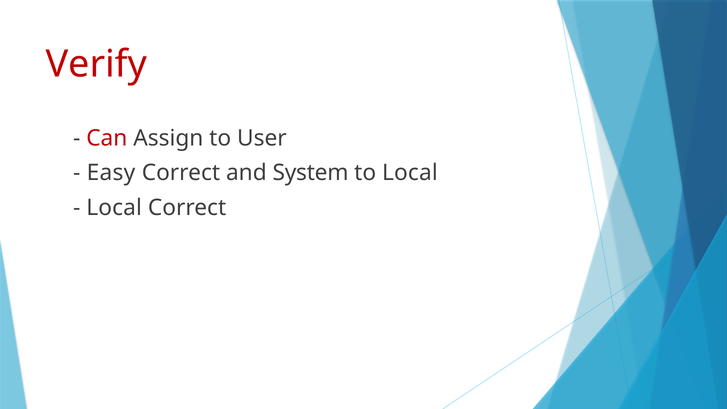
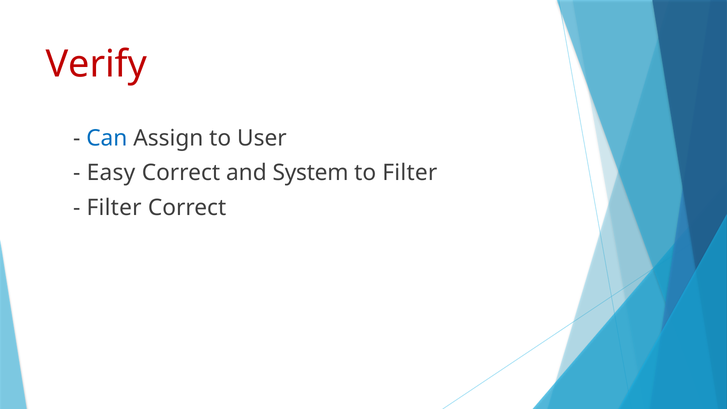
Can colour: red -> blue (107, 138)
to Local: Local -> Filter (410, 173)
Local: Local -> Filter (114, 208)
